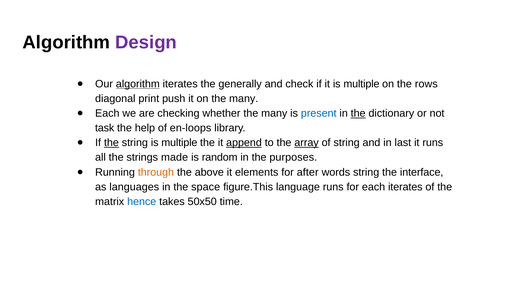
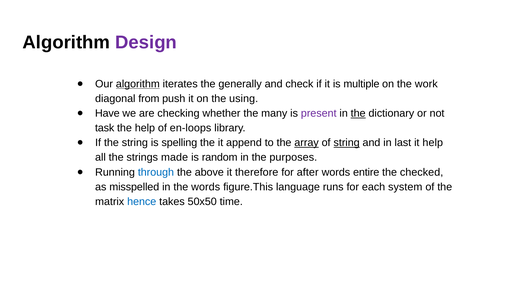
rows: rows -> work (426, 84)
print: print -> from (149, 99)
on the many: many -> using (244, 99)
Each: Each -> Have (107, 114)
present colour: blue -> purple (319, 114)
the underline: present -> none (111, 143)
string is multiple: multiple -> spelling (179, 143)
append underline: present -> none (244, 143)
string underline: none -> present (347, 143)
it runs: runs -> help (433, 143)
through colour: orange -> blue (156, 173)
elements: elements -> therefore (257, 173)
words string: string -> entire (366, 173)
interface: interface -> checked (422, 173)
languages: languages -> misspelled (134, 187)
the space: space -> words (206, 187)
each iterates: iterates -> system (405, 187)
